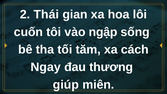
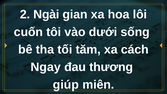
Thái: Thái -> Ngài (46, 14)
ngập: ngập -> dưới (103, 32)
